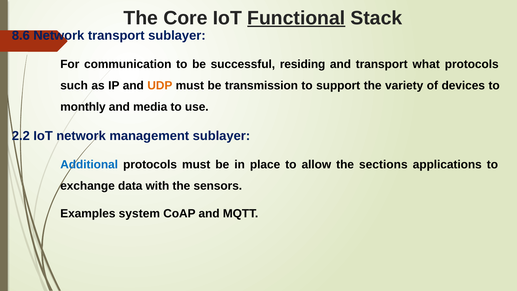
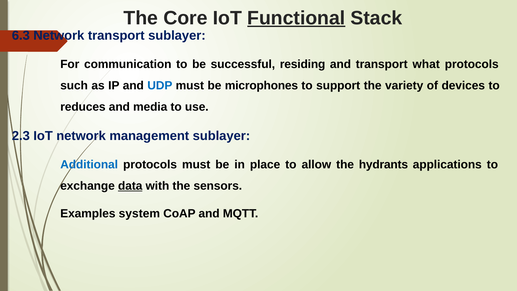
8.6: 8.6 -> 6.3 (21, 36)
UDP colour: orange -> blue (160, 86)
transmission: transmission -> microphones (261, 86)
monthly: monthly -> reduces (83, 107)
2.2: 2.2 -> 2.3 (21, 136)
sections: sections -> hydrants (383, 164)
data underline: none -> present (130, 186)
